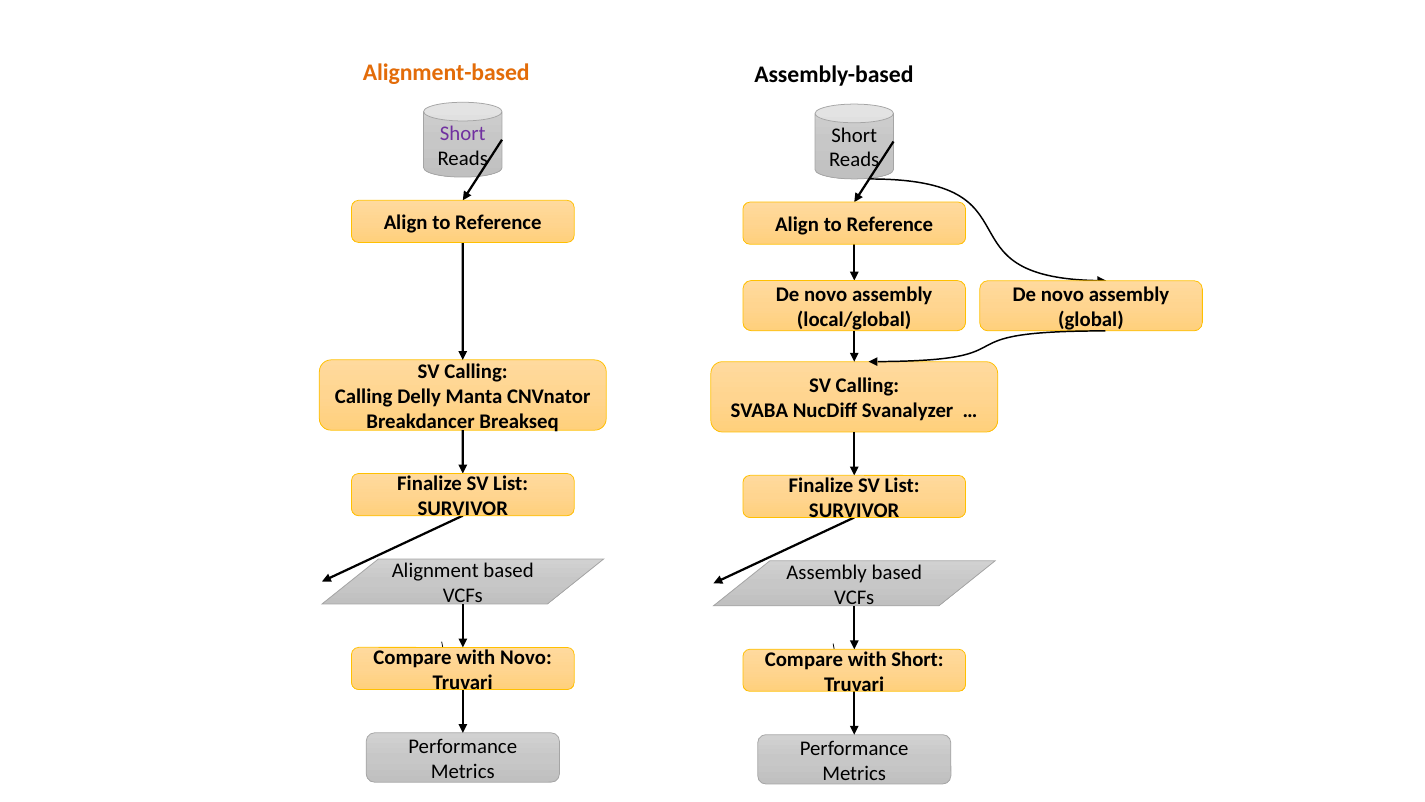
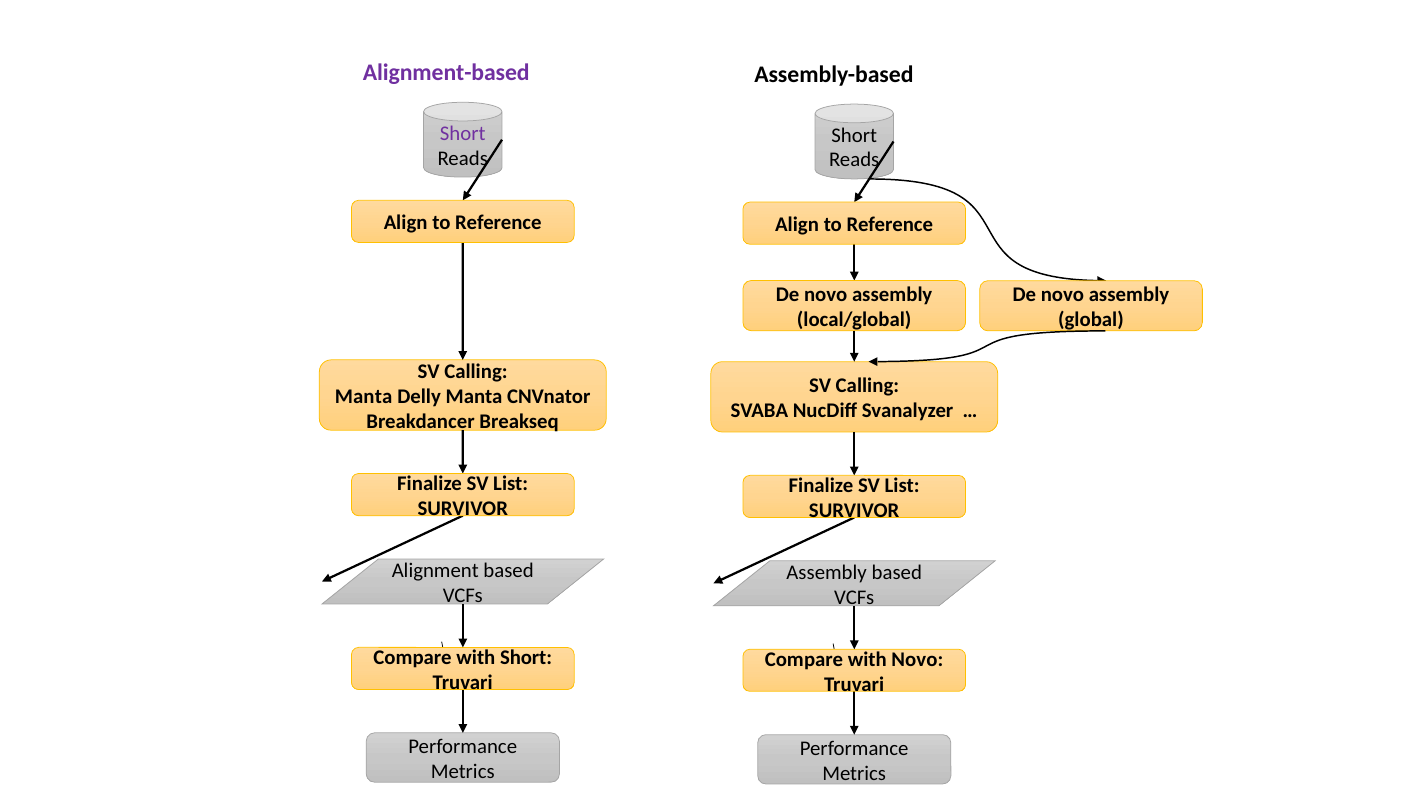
Alignment-based colour: orange -> purple (446, 72)
Calling: Calling -> Manta (364, 396)
with Novo: Novo -> Short (526, 657)
with Short: Short -> Novo (917, 659)
